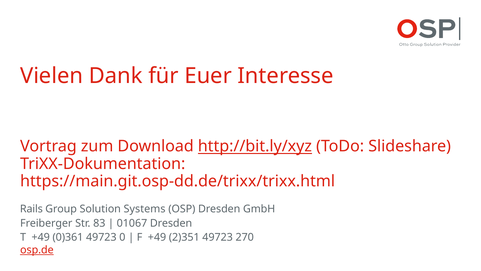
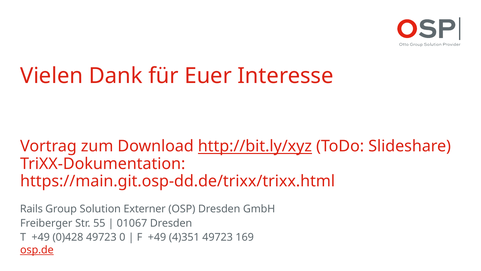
Systems: Systems -> Externer (145, 209)
83: 83 -> 55 (99, 223)
0)361: 0)361 -> 0)428 (68, 237)
2)351: 2)351 -> 4)351 (184, 237)
270: 270 -> 169 (245, 237)
